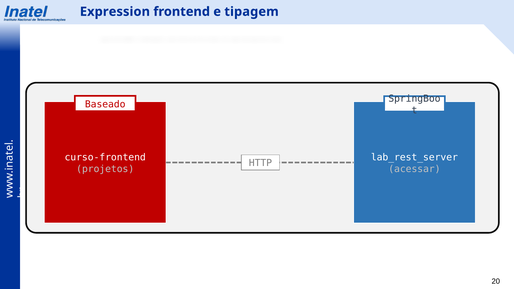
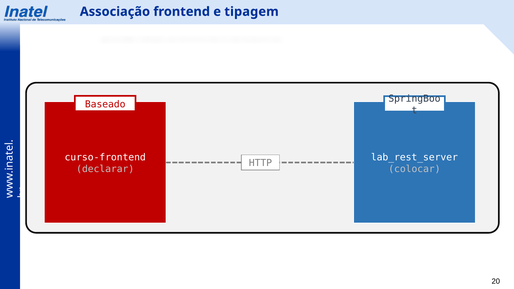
Expression: Expression -> Associação (115, 12)
projetos: projetos -> declarar (105, 169)
acessar: acessar -> colocar (414, 169)
